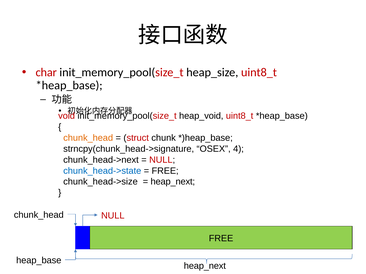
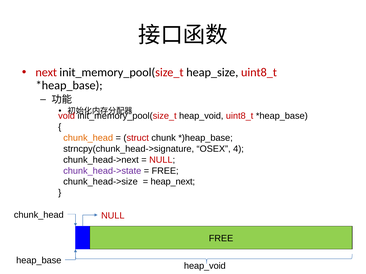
char: char -> next (46, 72)
chunk_head->state colour: blue -> purple (102, 171)
heap_next: heap_next -> heap_void (205, 266)
